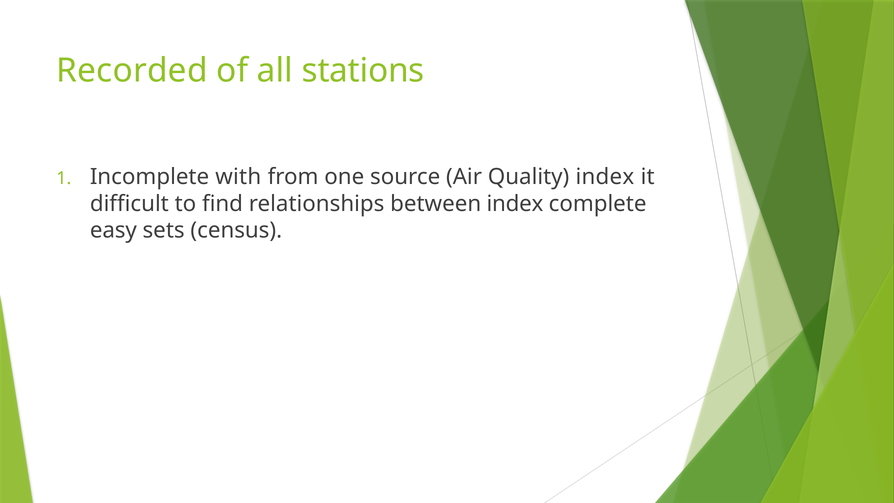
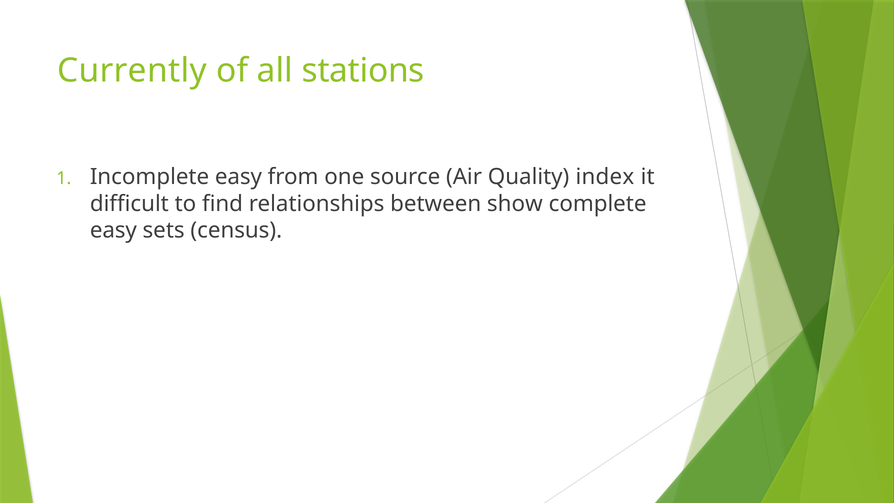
Recorded: Recorded -> Currently (132, 71)
Incomplete with: with -> easy (238, 177)
between index: index -> show (515, 204)
